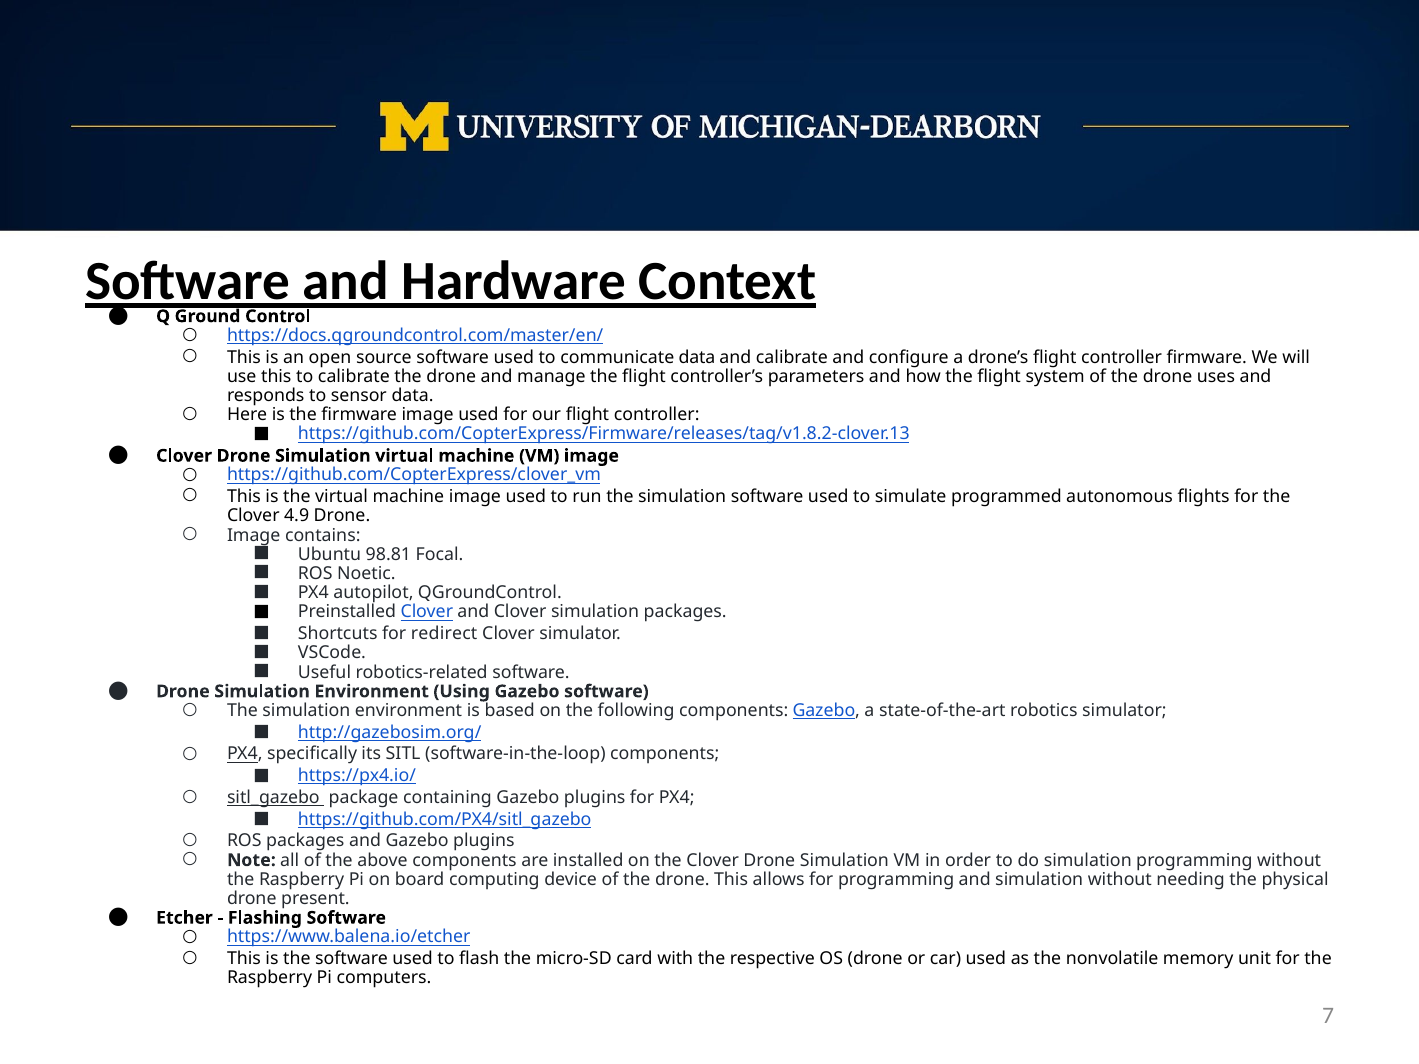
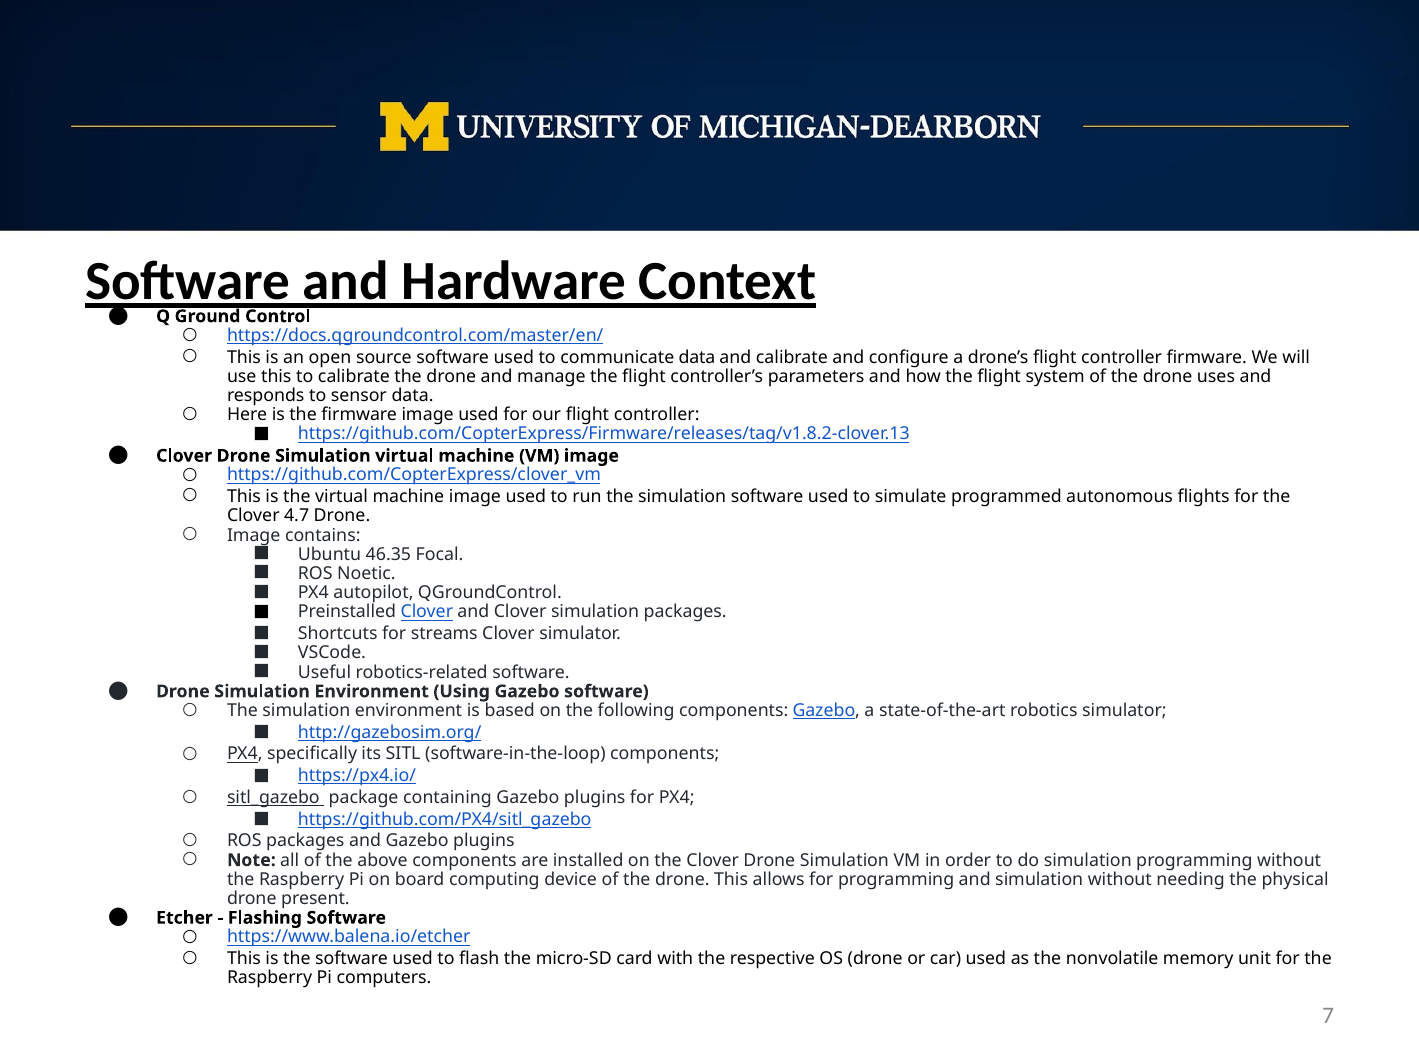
4.9: 4.9 -> 4.7 (297, 516)
98.81: 98.81 -> 46.35 (388, 555)
redirect: redirect -> streams (444, 634)
